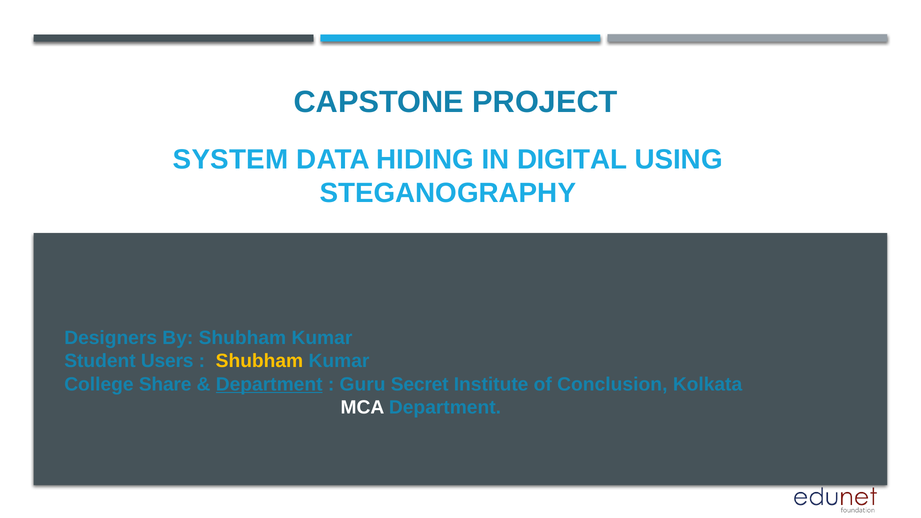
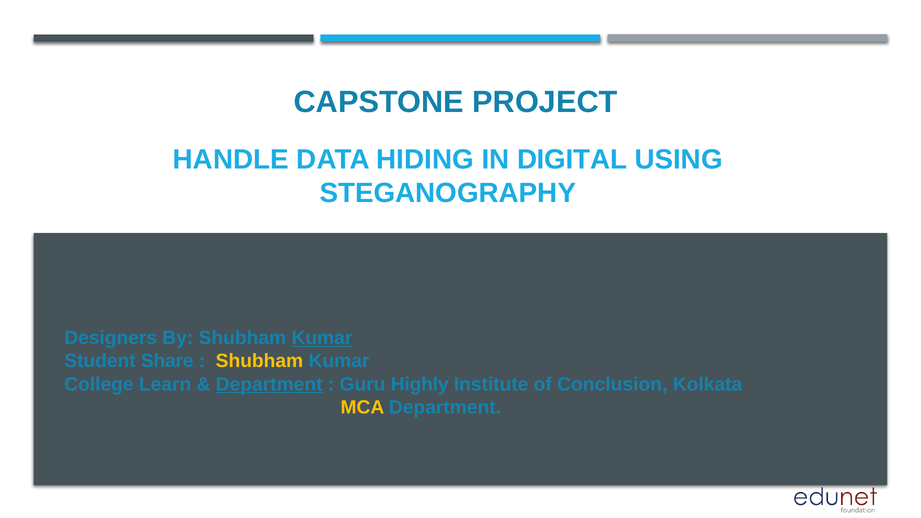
SYSTEM: SYSTEM -> HANDLE (231, 160)
Kumar underline: none -> present (322, 338)
Users: Users -> Share (167, 361)
Share: Share -> Learn (165, 384)
Secret: Secret -> Highly (420, 384)
MCA colour: white -> yellow (362, 407)
